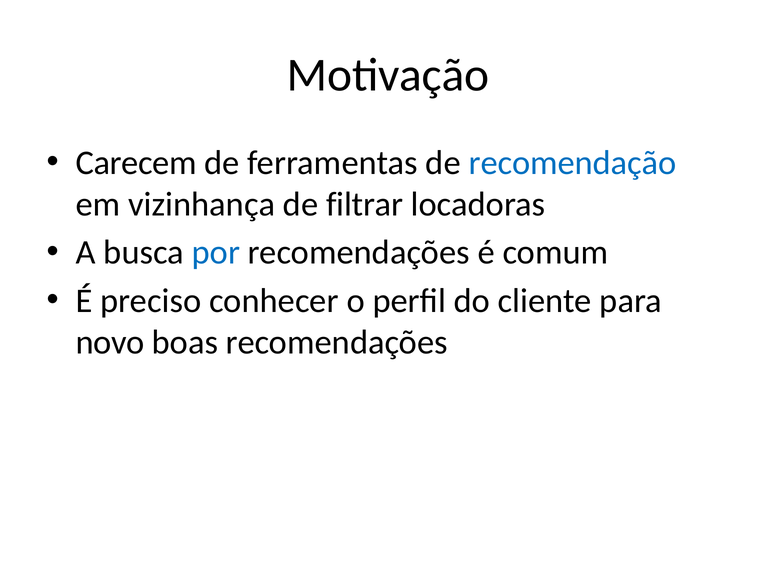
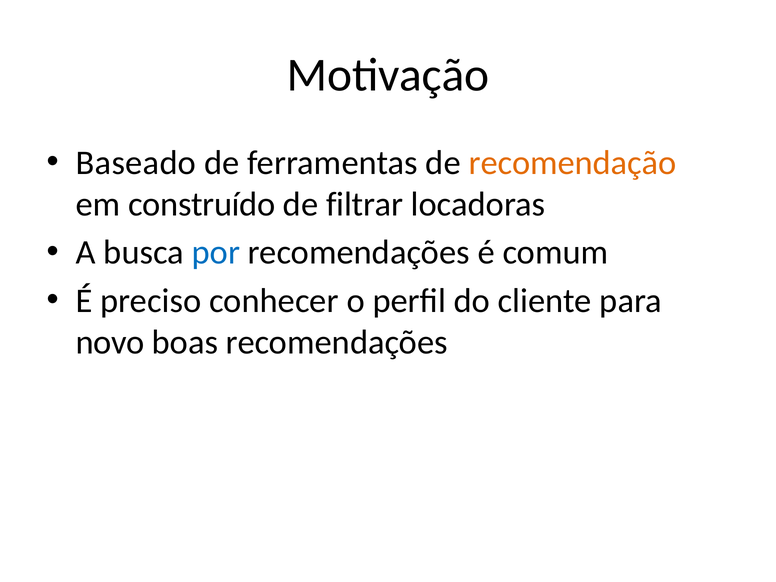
Carecem: Carecem -> Baseado (136, 163)
recomendação colour: blue -> orange (572, 163)
vizinhança: vizinhança -> construído (202, 204)
